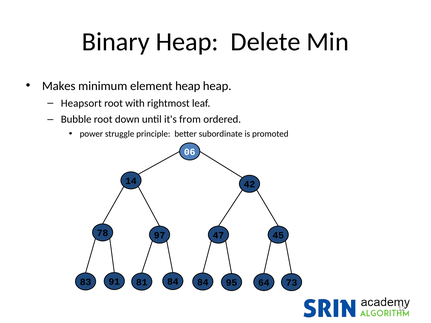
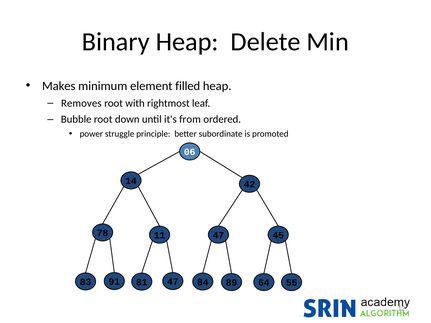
element heap: heap -> filled (188, 86)
Heapsort: Heapsort -> Removes (81, 103)
97: 97 -> 11 (160, 235)
73: 73 -> 55 (292, 283)
95: 95 -> 89 (232, 283)
81 84: 84 -> 47 (173, 282)
